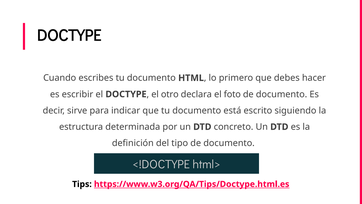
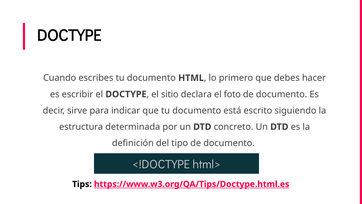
otro: otro -> sitio (170, 94)
